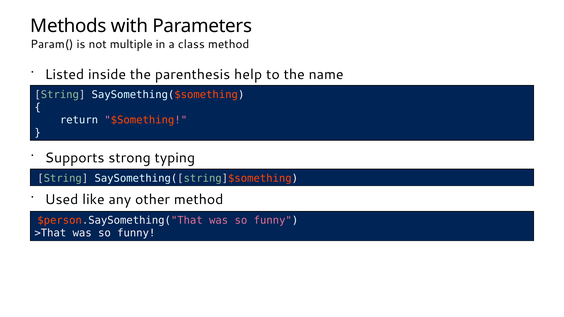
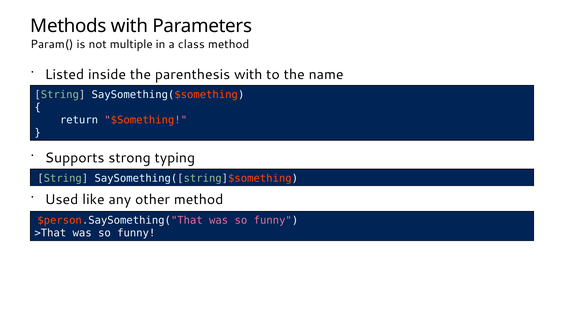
parenthesis help: help -> with (248, 75)
